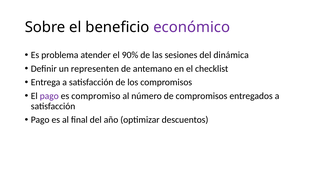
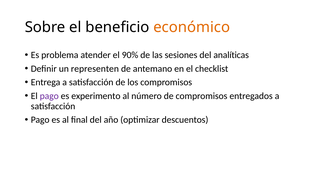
económico colour: purple -> orange (192, 27)
dinámica: dinámica -> analíticas (231, 55)
compromiso: compromiso -> experimento (96, 96)
